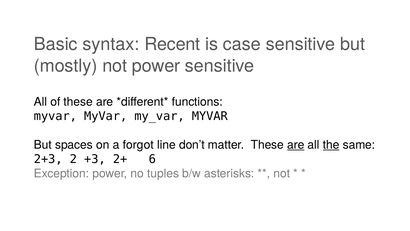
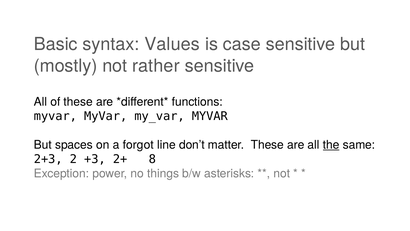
Recent: Recent -> Values (172, 44)
not power: power -> rather (156, 66)
are underline: present -> none (296, 145)
6: 6 -> 8 (152, 159)
tuples: tuples -> things (163, 173)
